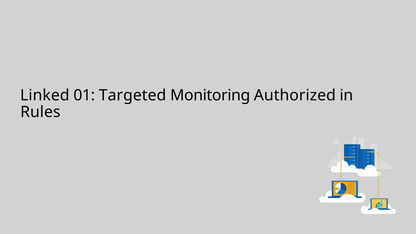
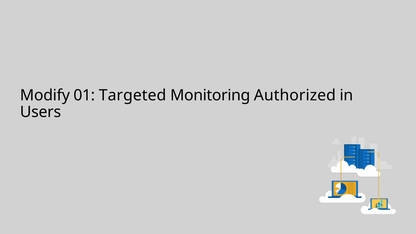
Linked: Linked -> Modify (45, 95)
Rules: Rules -> Users (41, 112)
